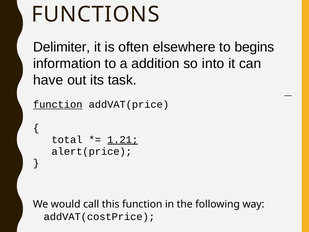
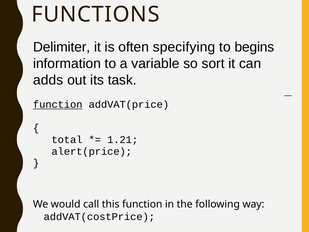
elsewhere: elsewhere -> specifying (184, 47)
addition: addition -> variable (156, 64)
into: into -> sort (213, 64)
have: have -> adds (48, 80)
1.21 underline: present -> none (123, 140)
